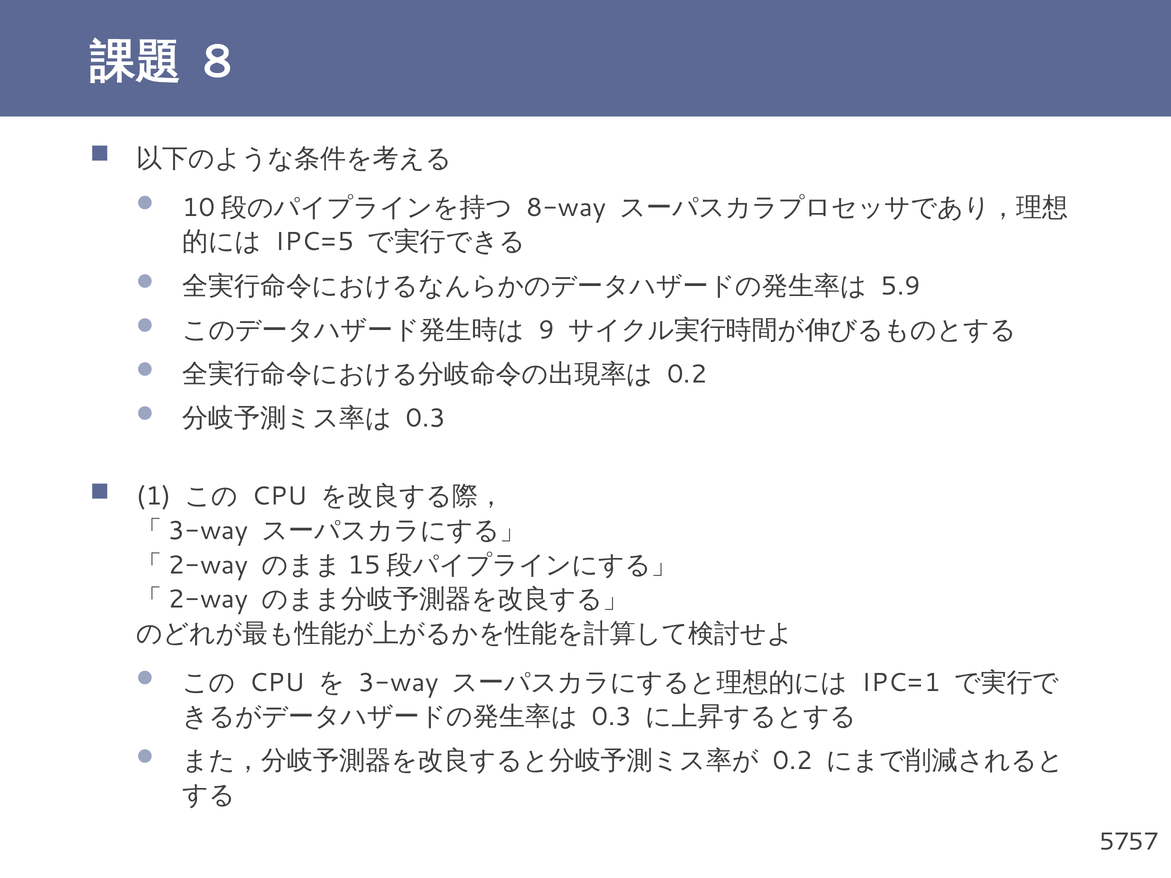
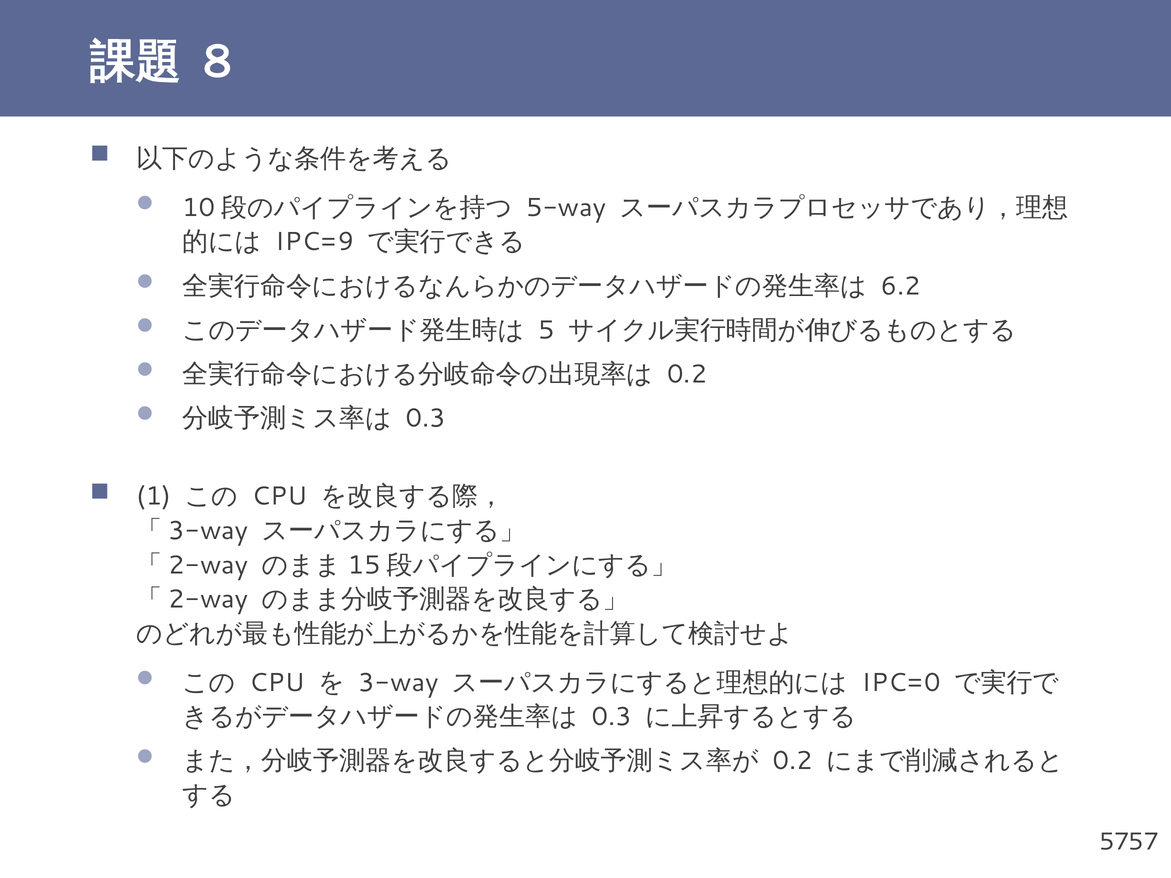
8-way: 8-way -> 5-way (566, 208)
IPC=5: IPC=5 -> IPC=9 (315, 242)
5.9: 5.9 -> 6.2 (901, 286)
9: 9 -> 5 (547, 330)
IPC=1: IPC=1 -> IPC=0 (901, 683)
